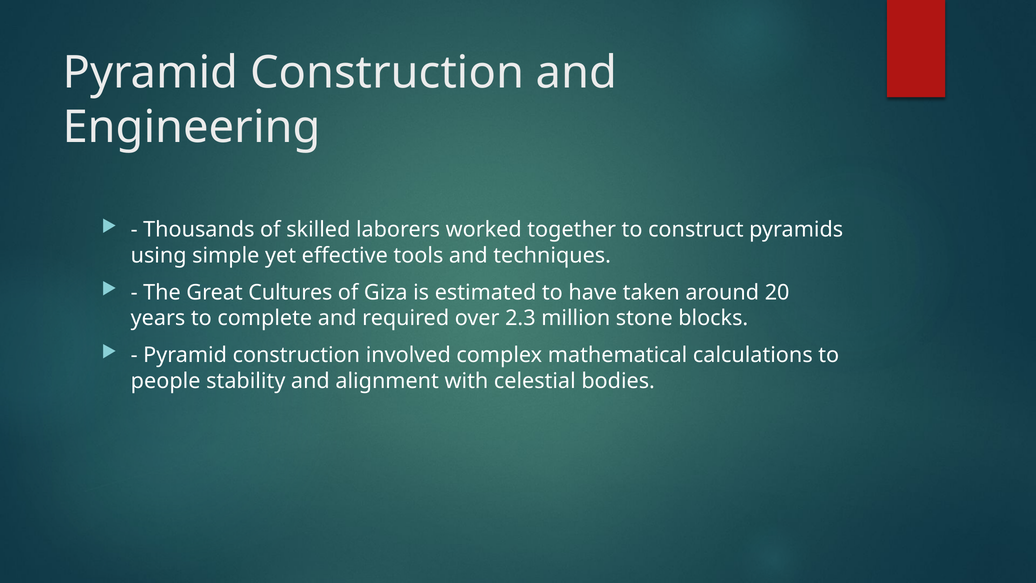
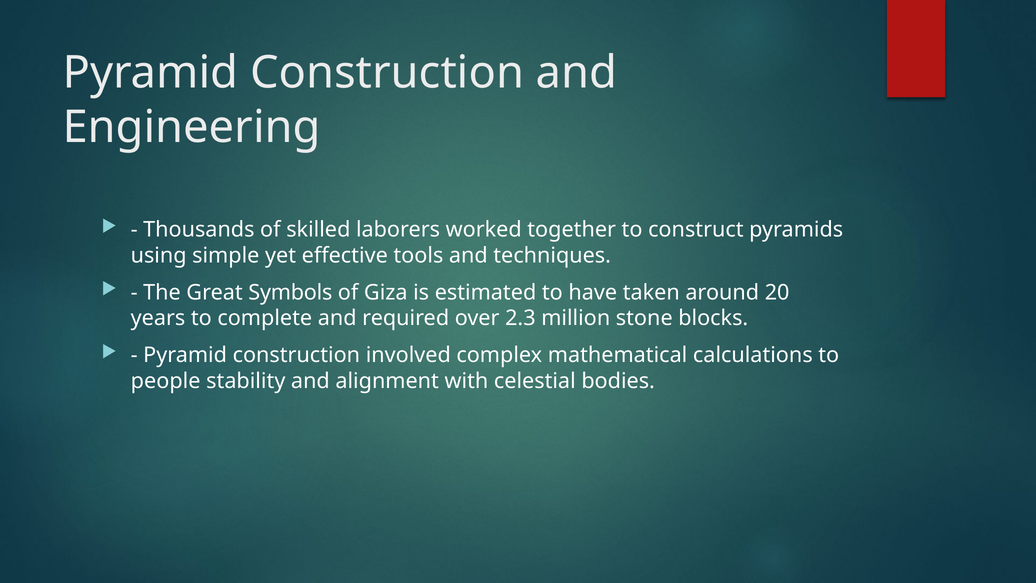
Cultures: Cultures -> Symbols (290, 292)
